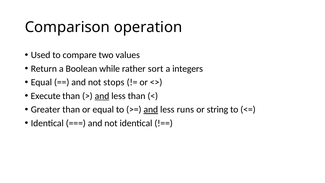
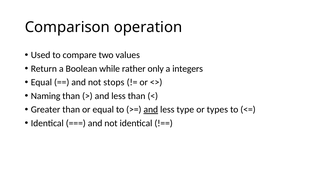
sort: sort -> only (156, 69)
Execute: Execute -> Naming (46, 96)
and underline: present -> none (102, 96)
runs: runs -> type (185, 109)
string: string -> types (217, 109)
